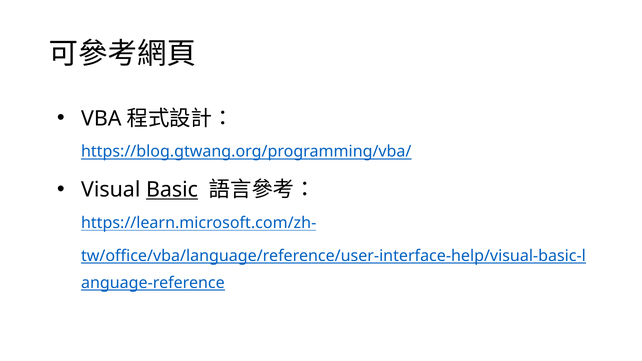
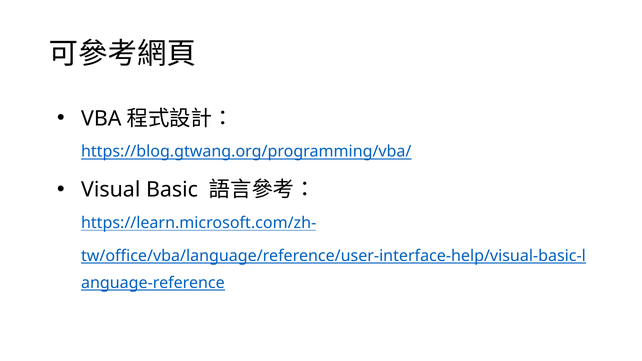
Basic underline: present -> none (172, 190)
